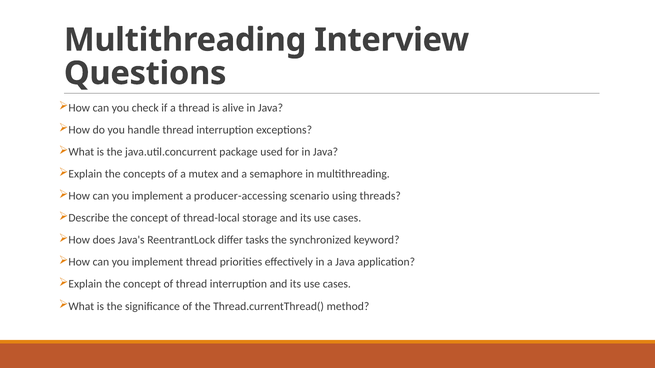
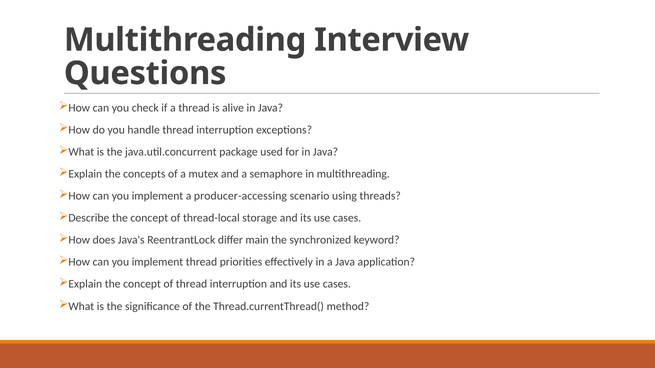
tasks: tasks -> main (257, 240)
